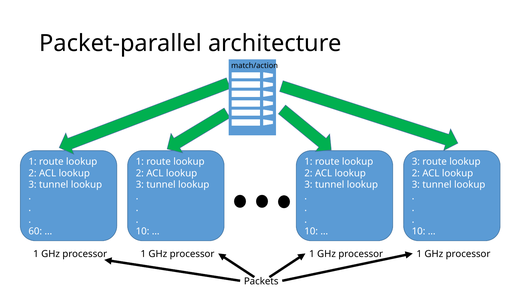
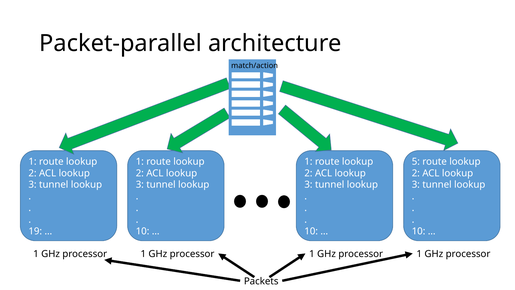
3: 3 -> 5 (416, 161)
60: 60 -> 19 (35, 231)
